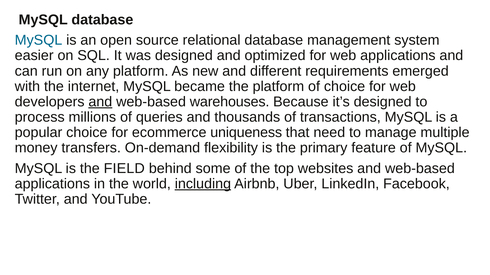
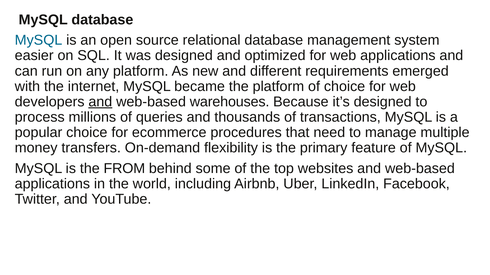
uniqueness: uniqueness -> procedures (246, 133)
FIELD: FIELD -> FROM (124, 169)
including underline: present -> none (203, 184)
